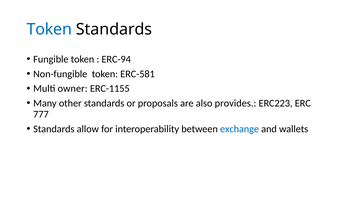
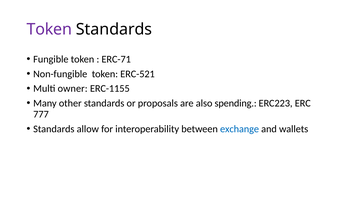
Token colour: blue -> purple (49, 29)
ERC-94: ERC-94 -> ERC-71 (116, 59)
ERC-581: ERC-581 -> ERC-521 (138, 74)
provides: provides -> spending (236, 103)
